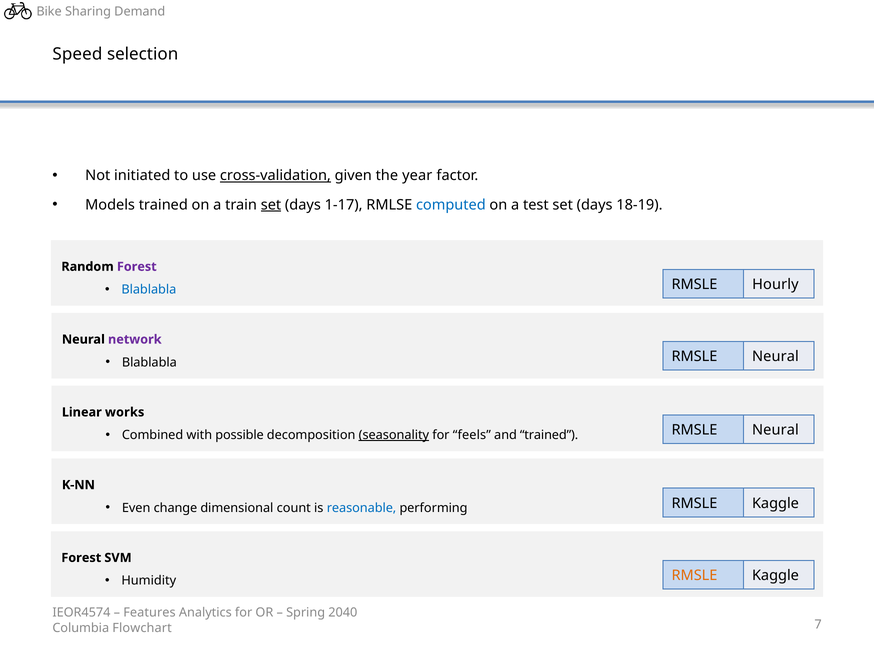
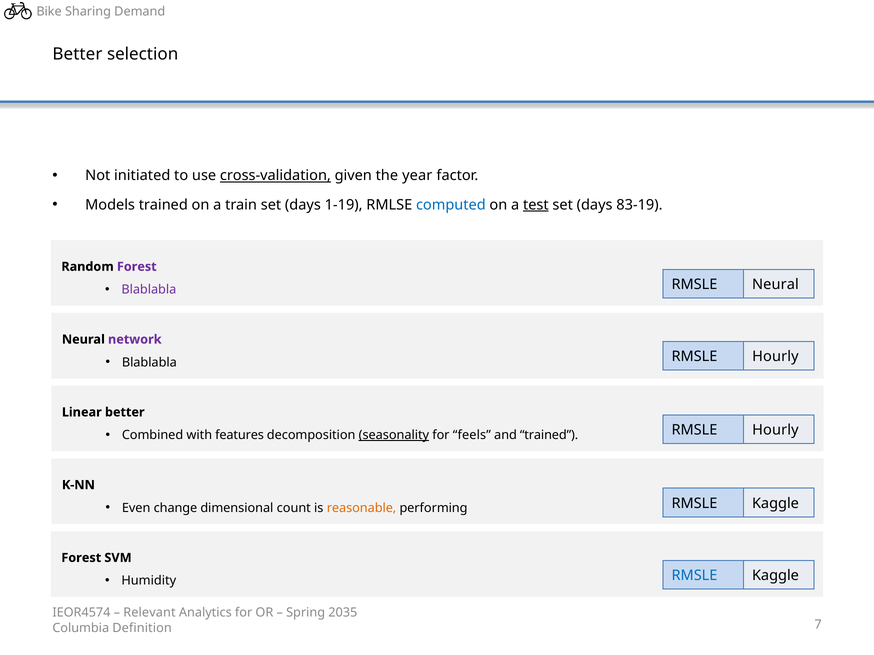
Speed: Speed -> Better (77, 54)
set underline: present -> none (271, 205)
1-17: 1-17 -> 1-19 (344, 205)
test underline: none -> present (536, 205)
18-19: 18-19 -> 83-19 (639, 205)
RMSLE Hourly: Hourly -> Neural (775, 285)
Blablabla colour: blue -> purple (149, 290)
Neural: Neural -> Hourly (775, 357)
Linear works: works -> better (125, 412)
Neural: Neural -> Hourly (775, 430)
possible: possible -> features (240, 435)
reasonable colour: blue -> orange (362, 508)
RMSLE colour: orange -> blue (694, 576)
Features: Features -> Relevant (149, 613)
2040: 2040 -> 2035 (343, 613)
Flowchart: Flowchart -> Definition (142, 628)
